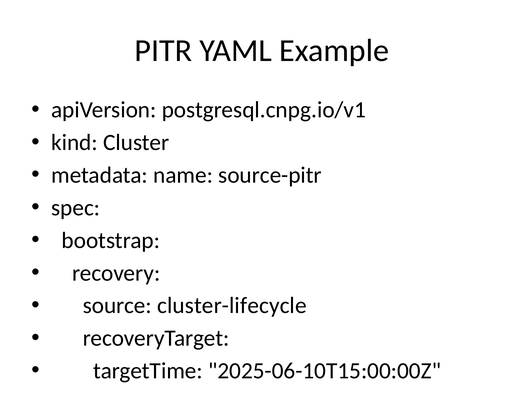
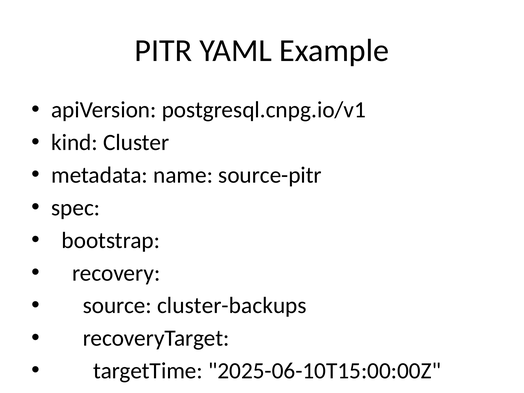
cluster-lifecycle: cluster-lifecycle -> cluster-backups (232, 306)
